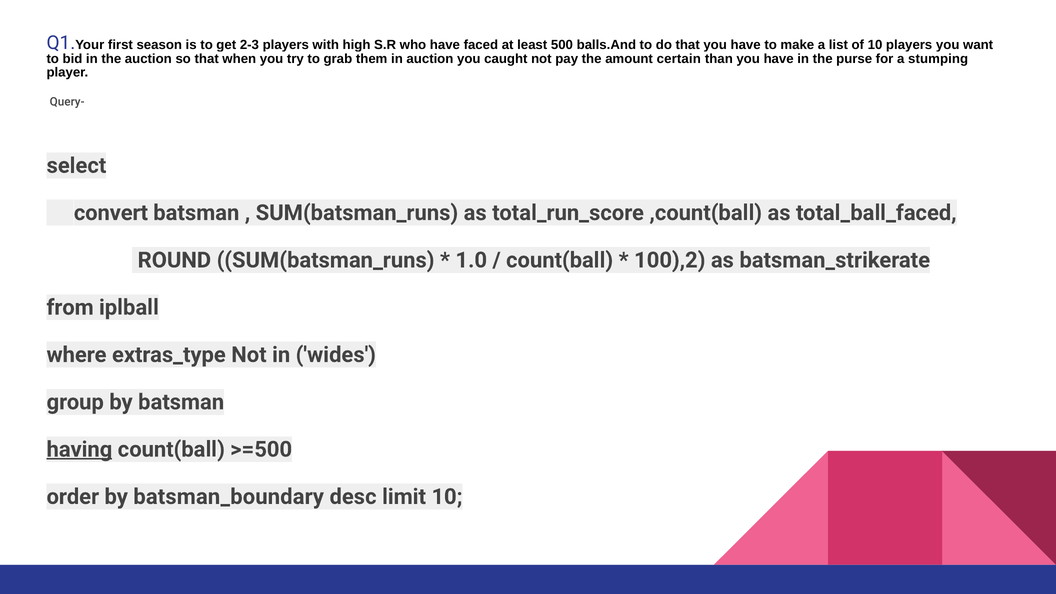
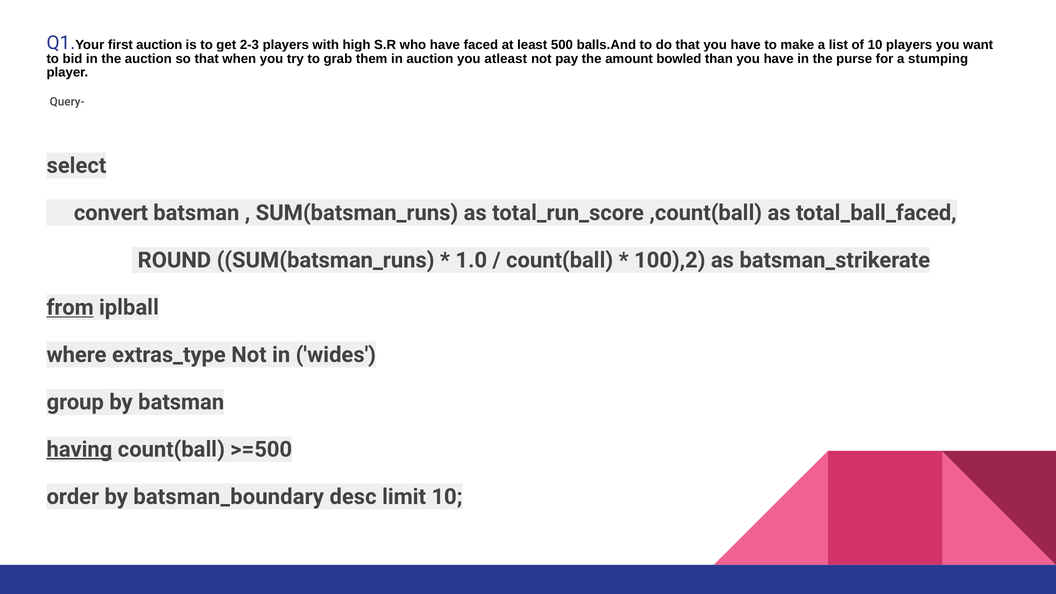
first season: season -> auction (159, 45)
caught: caught -> atleast (506, 59)
certain: certain -> bowled (679, 59)
from underline: none -> present (70, 307)
